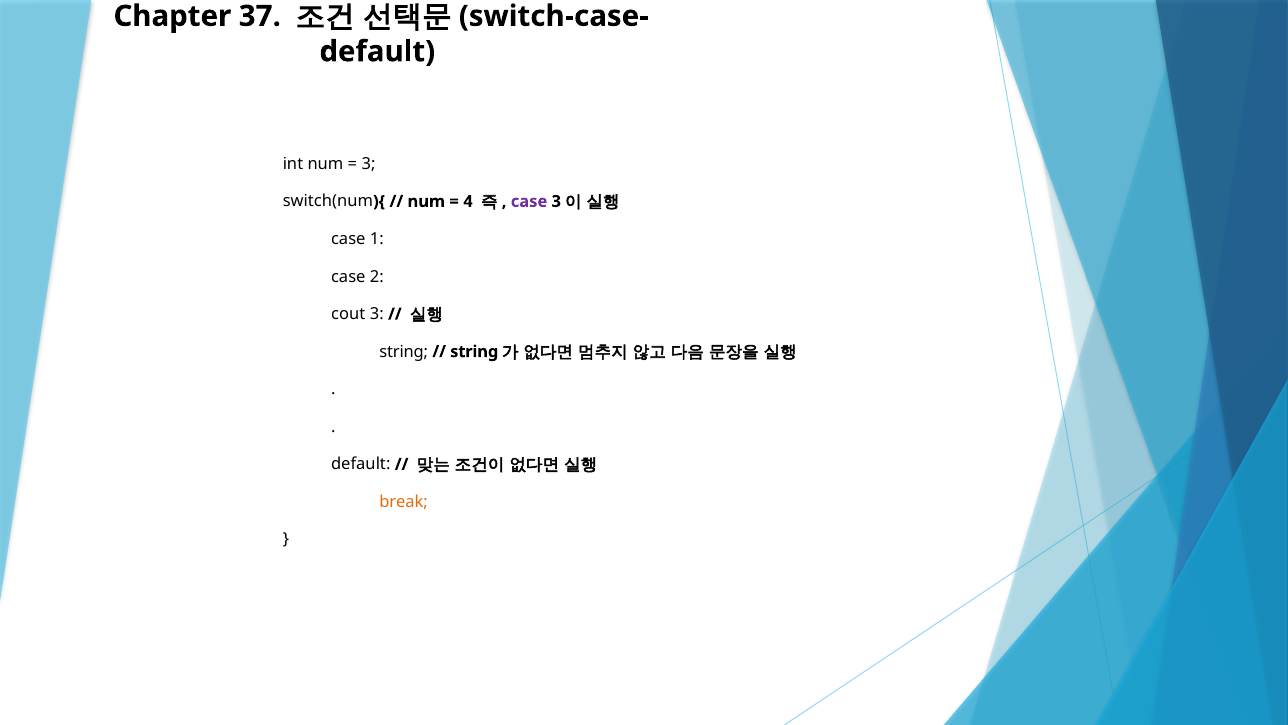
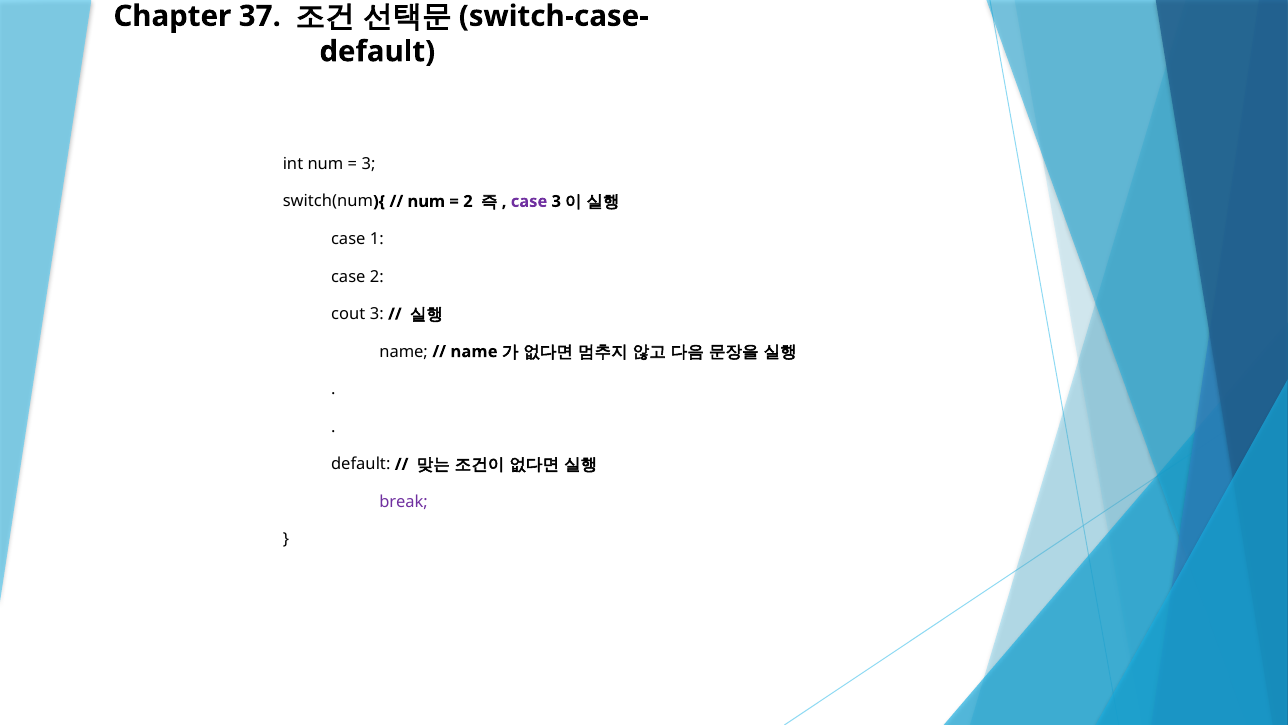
4: 4 -> 2 (468, 201)
string: string -> name (404, 351)
string: string -> name (474, 351)
break colour: orange -> purple (404, 502)
